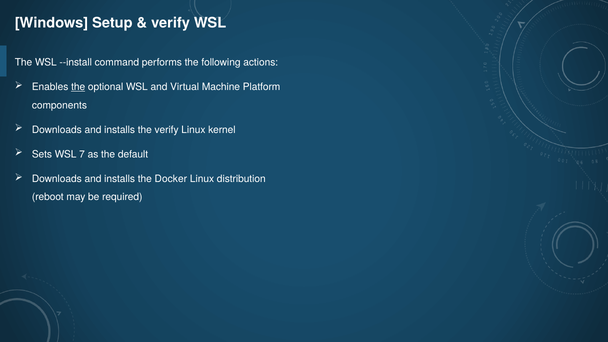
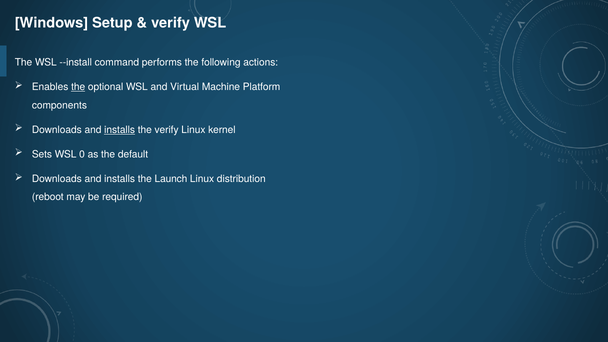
installs underline: none -> present (120, 130)
7: 7 -> 0 (82, 154)
Docker: Docker -> Launch (171, 179)
